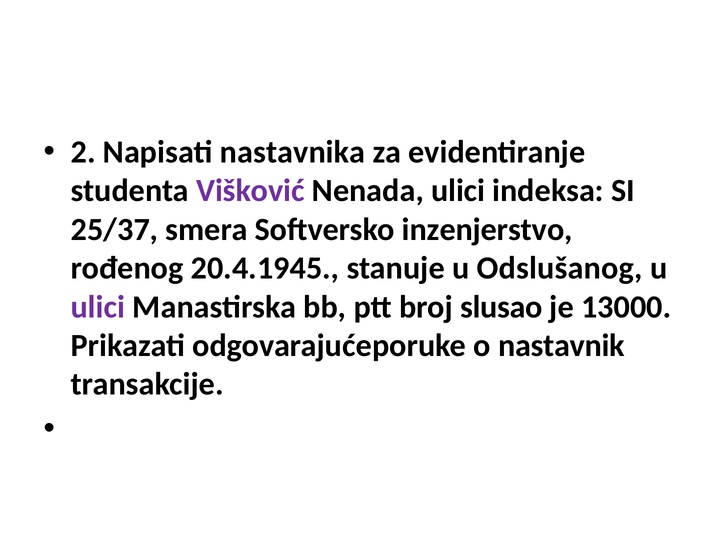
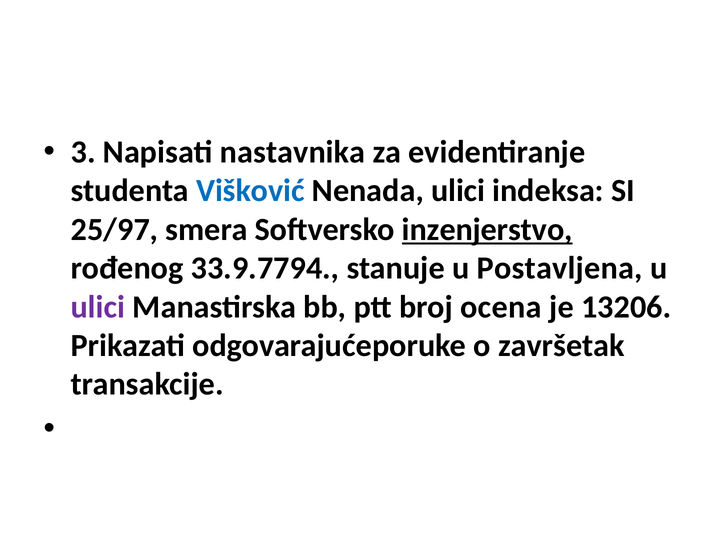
2: 2 -> 3 (83, 152)
Višković colour: purple -> blue (250, 191)
25/37: 25/37 -> 25/97 (114, 229)
inzenjerstvo underline: none -> present (487, 229)
20.4.1945: 20.4.1945 -> 33.9.7794 (265, 268)
Odslušanog: Odslušanog -> Postavljena (560, 268)
slusao: slusao -> ocena (501, 307)
13000: 13000 -> 13206 (626, 307)
nastavnik: nastavnik -> završetak (561, 345)
